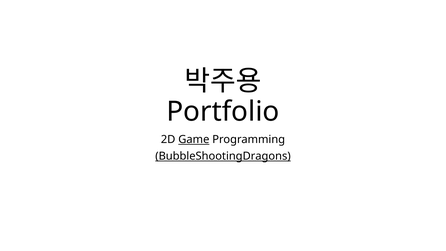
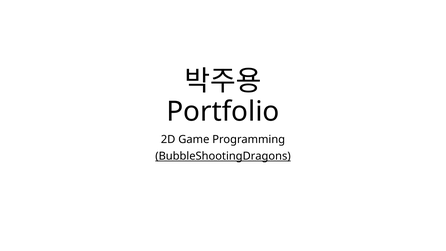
Game underline: present -> none (194, 139)
